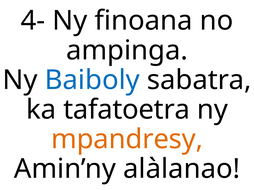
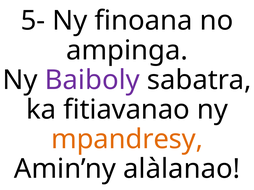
4-: 4- -> 5- (33, 21)
Baiboly colour: blue -> purple (92, 80)
tafatoetra: tafatoetra -> fitiavanao (127, 110)
